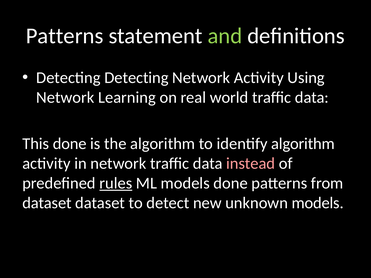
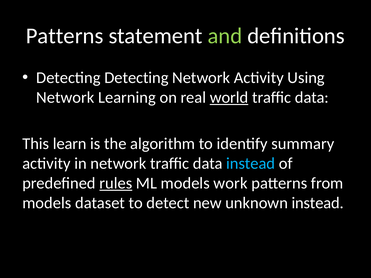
world underline: none -> present (229, 98)
This done: done -> learn (70, 144)
identify algorithm: algorithm -> summary (303, 144)
instead colour: pink -> light blue (251, 164)
models done: done -> work (231, 183)
dataset: dataset -> models (47, 203)
unknown models: models -> instead (318, 203)
